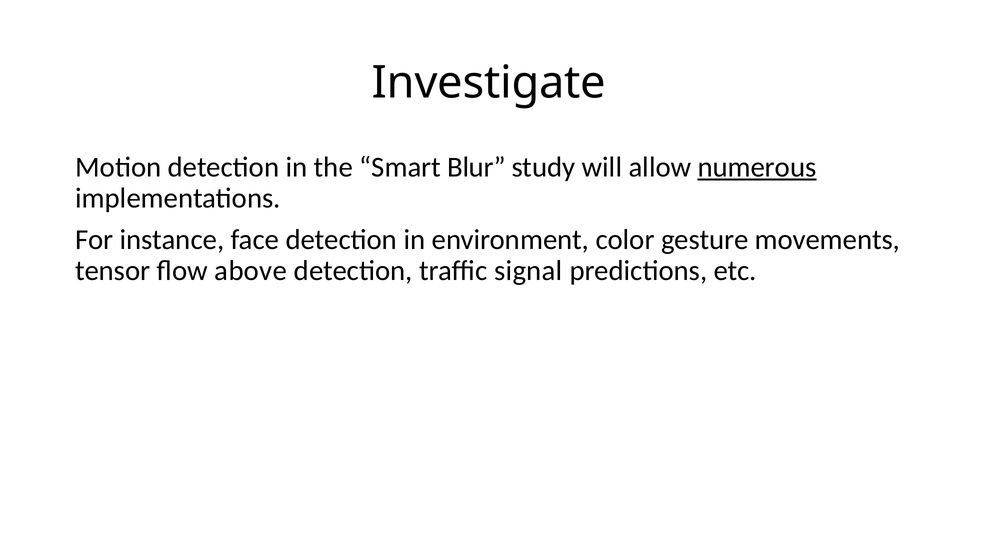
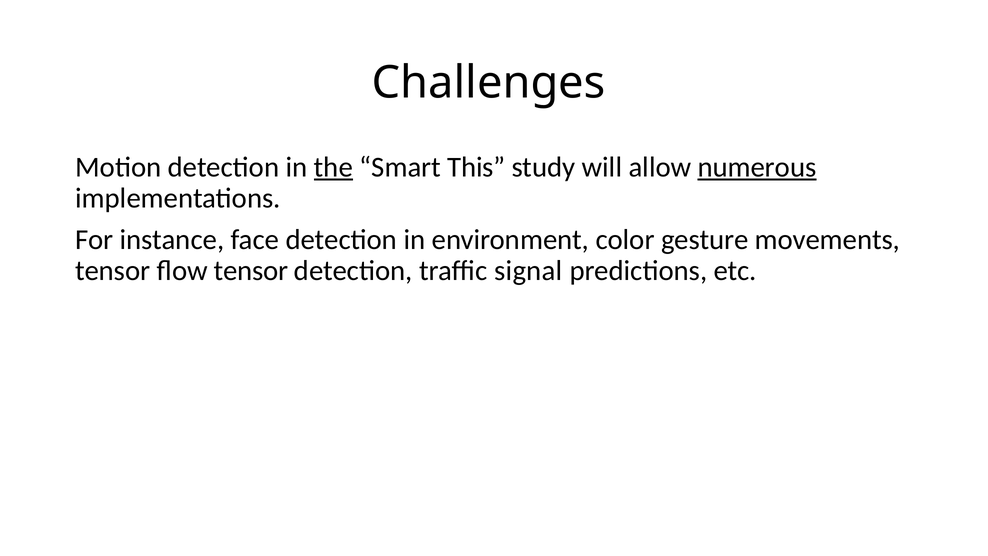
Investigate: Investigate -> Challenges (489, 83)
the underline: none -> present (333, 167)
Blur: Blur -> This (476, 167)
flow above: above -> tensor (251, 271)
